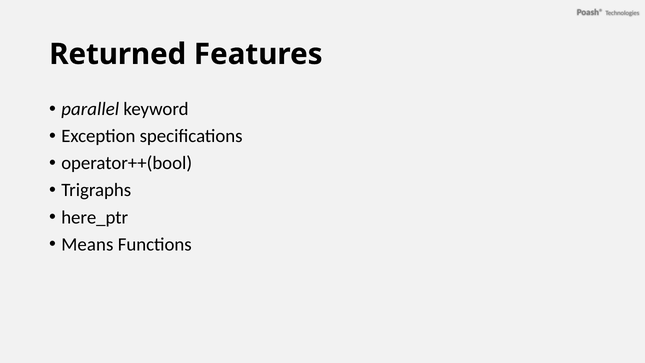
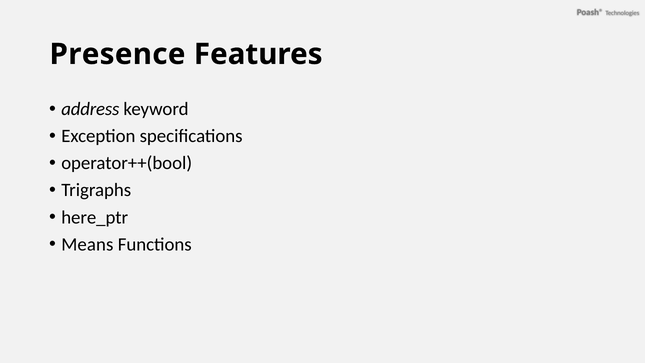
Returned: Returned -> Presence (118, 54)
parallel: parallel -> address (90, 109)
